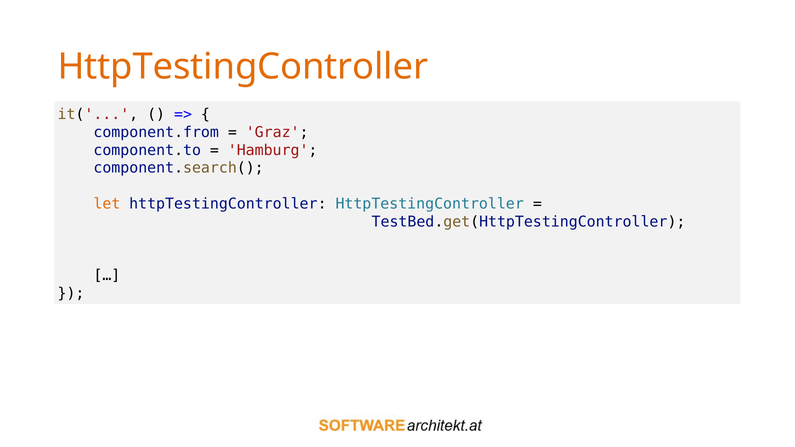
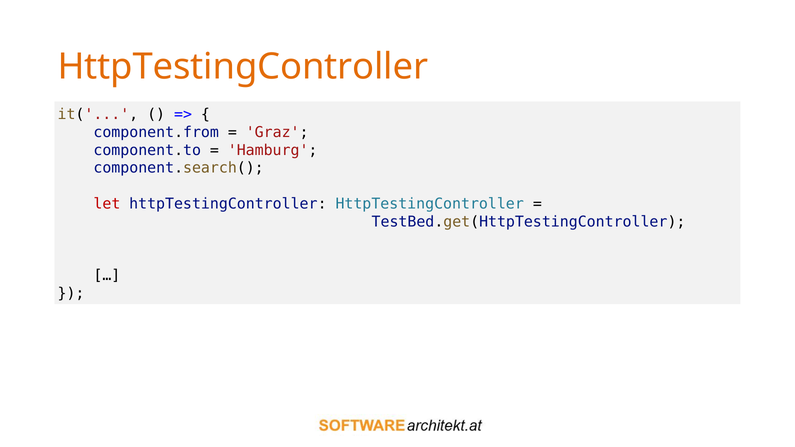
let colour: orange -> red (107, 204)
